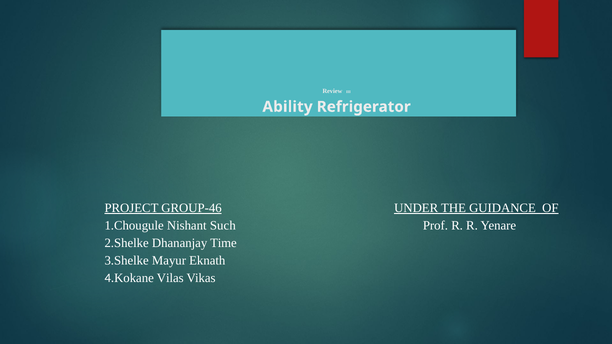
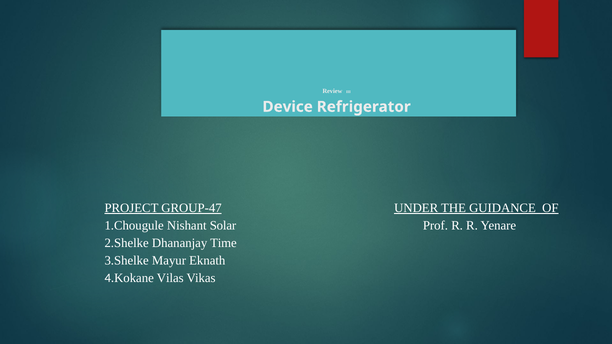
Ability: Ability -> Device (288, 107)
GROUP-46: GROUP-46 -> GROUP-47 (192, 208)
Such: Such -> Solar (223, 226)
